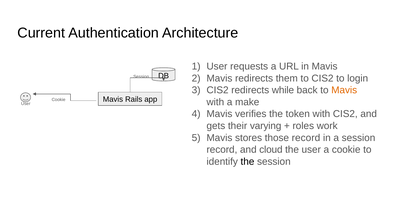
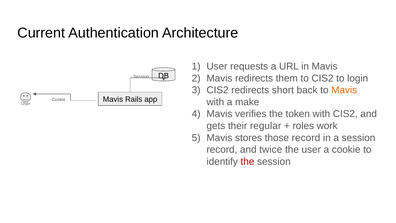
while: while -> short (283, 90)
varying: varying -> regular (266, 126)
cloud: cloud -> twice (271, 149)
the colour: black -> red (247, 161)
